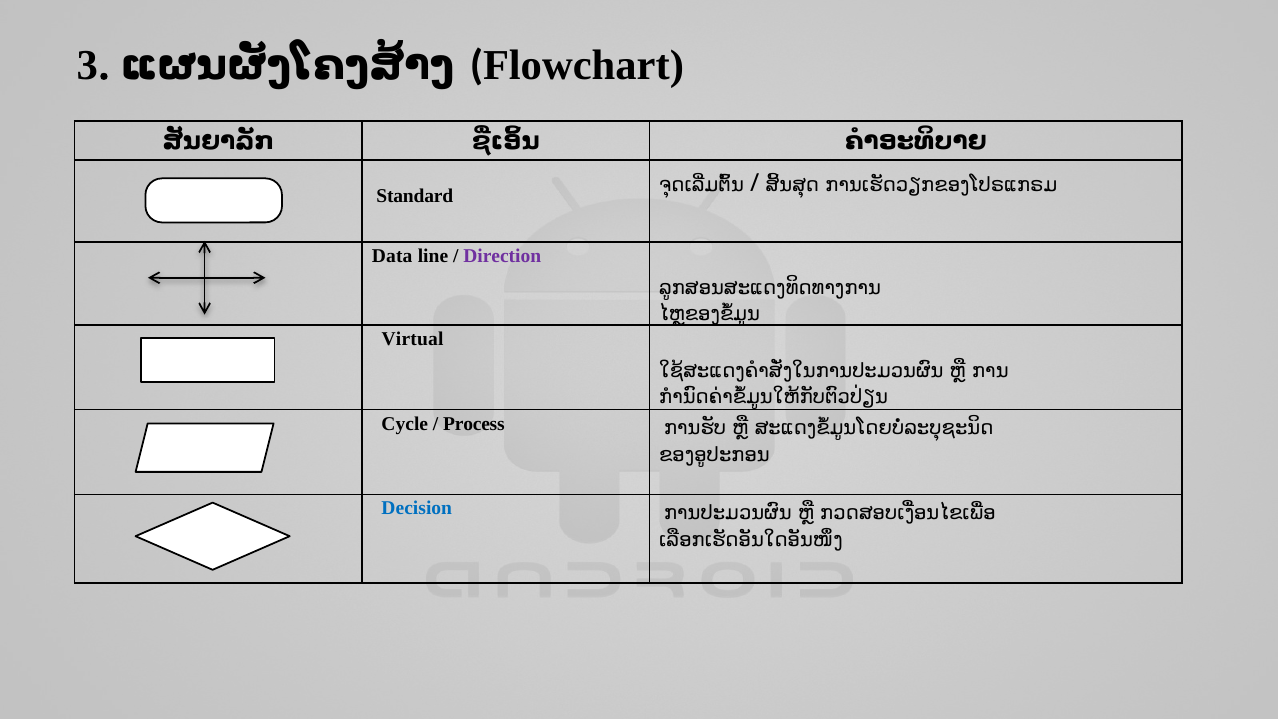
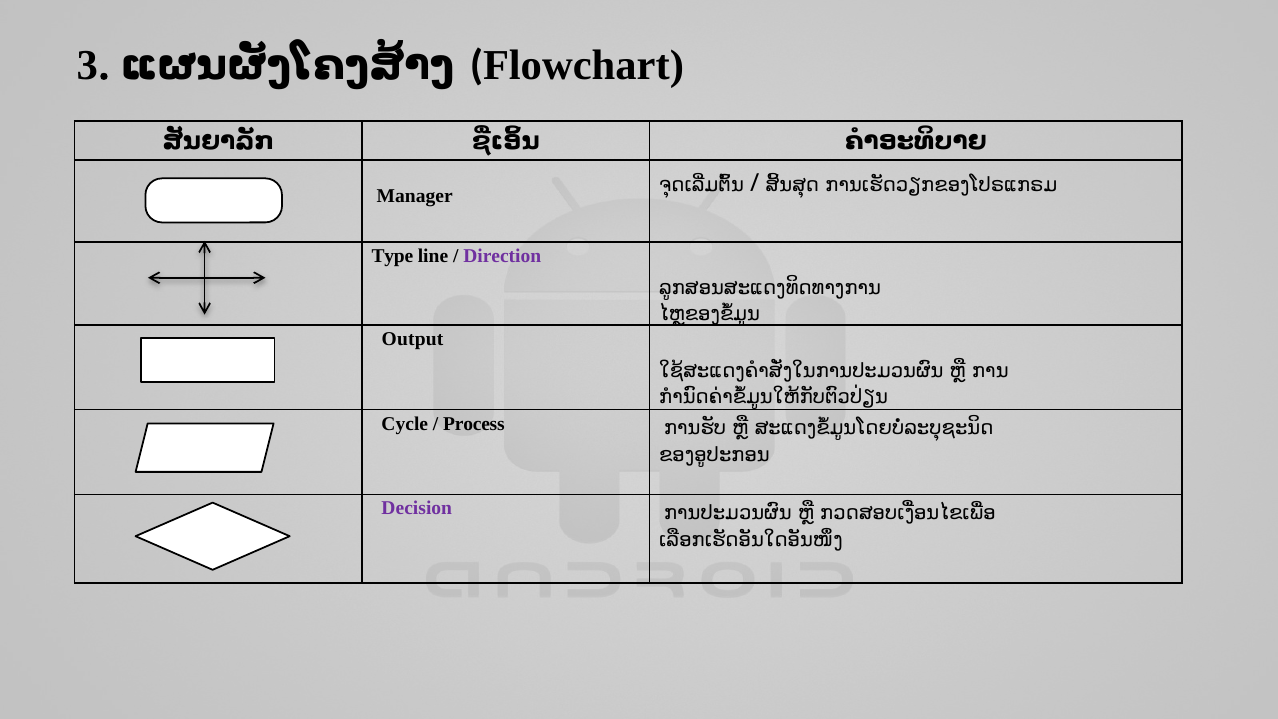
Standard: Standard -> Manager (415, 196)
Data: Data -> Type (392, 256)
Virtual: Virtual -> Output (413, 339)
Decision colour: blue -> purple (417, 508)
